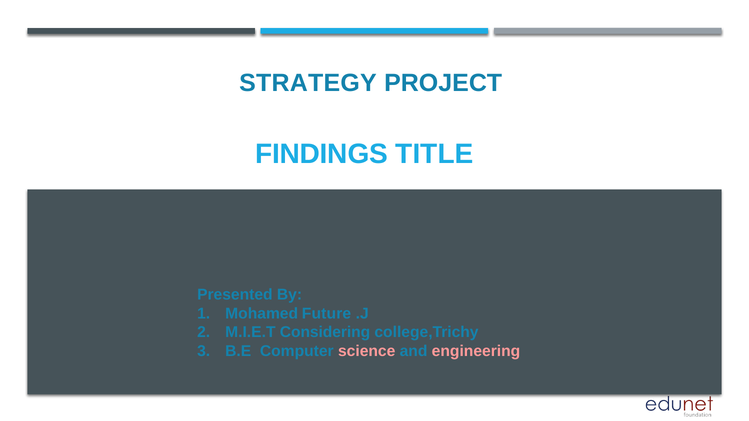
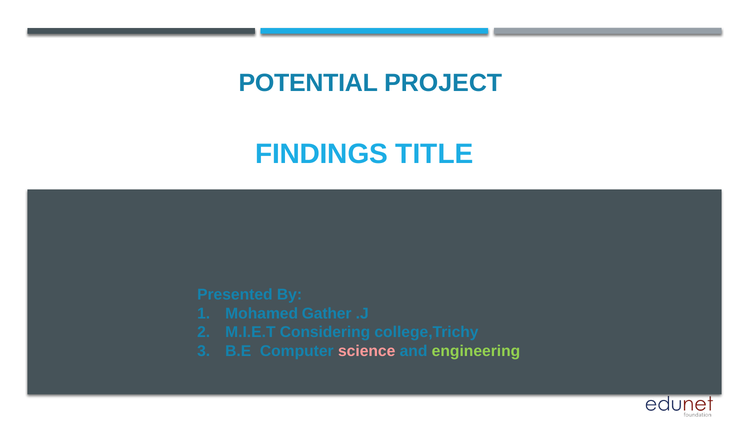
STRATEGY: STRATEGY -> POTENTIAL (308, 83)
Future: Future -> Gather (327, 314)
engineering colour: pink -> light green (476, 351)
